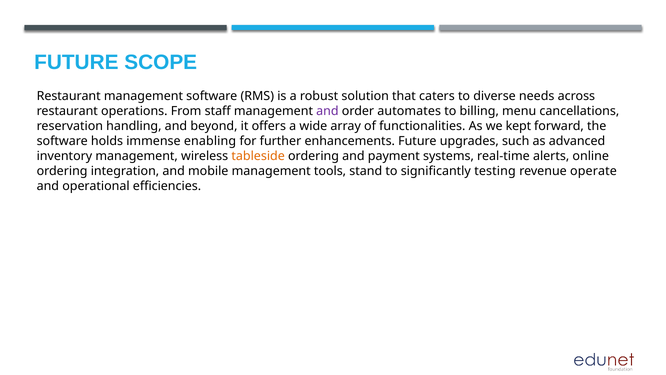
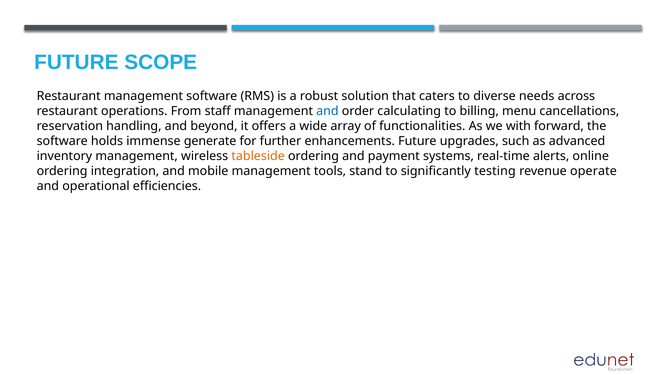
and colour: purple -> blue (327, 111)
automates: automates -> calculating (409, 111)
kept: kept -> with (518, 126)
enabling: enabling -> generate (210, 141)
